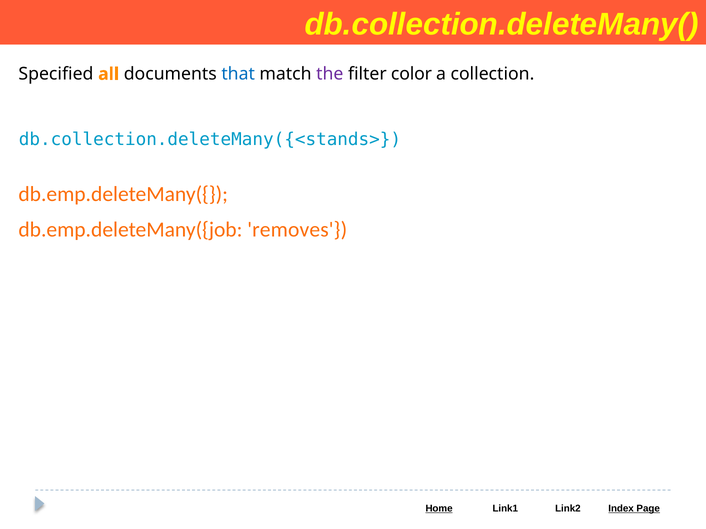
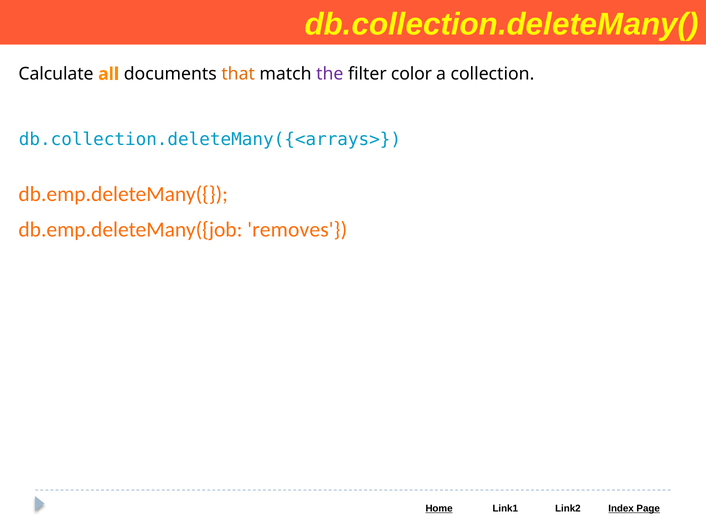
Specified: Specified -> Calculate (56, 74)
that colour: blue -> orange (238, 74)
db.collection.deleteMany({<stands>: db.collection.deleteMany({<stands> -> db.collection.deleteMany({<arrays> (210, 140)
